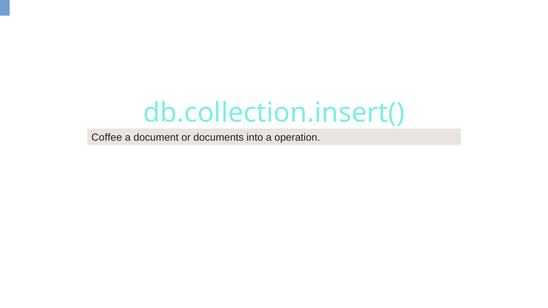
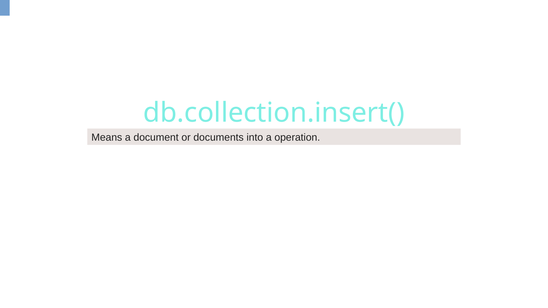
Coffee: Coffee -> Means (107, 138)
